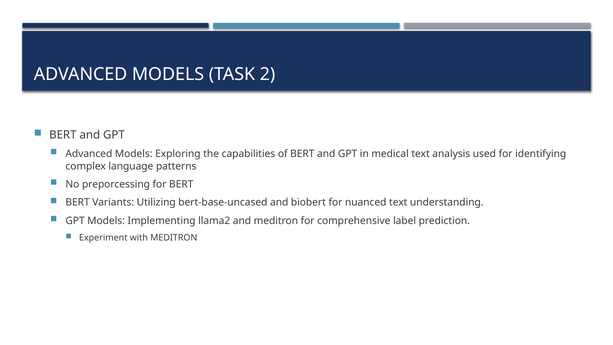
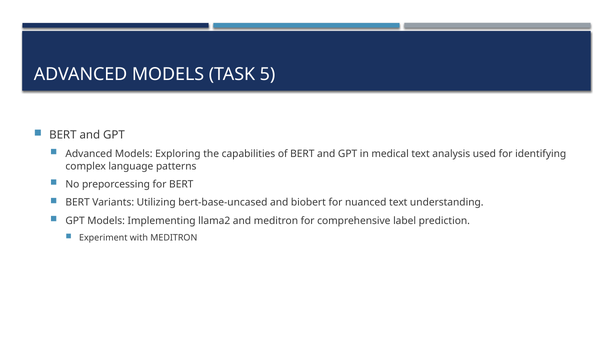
2: 2 -> 5 (268, 74)
